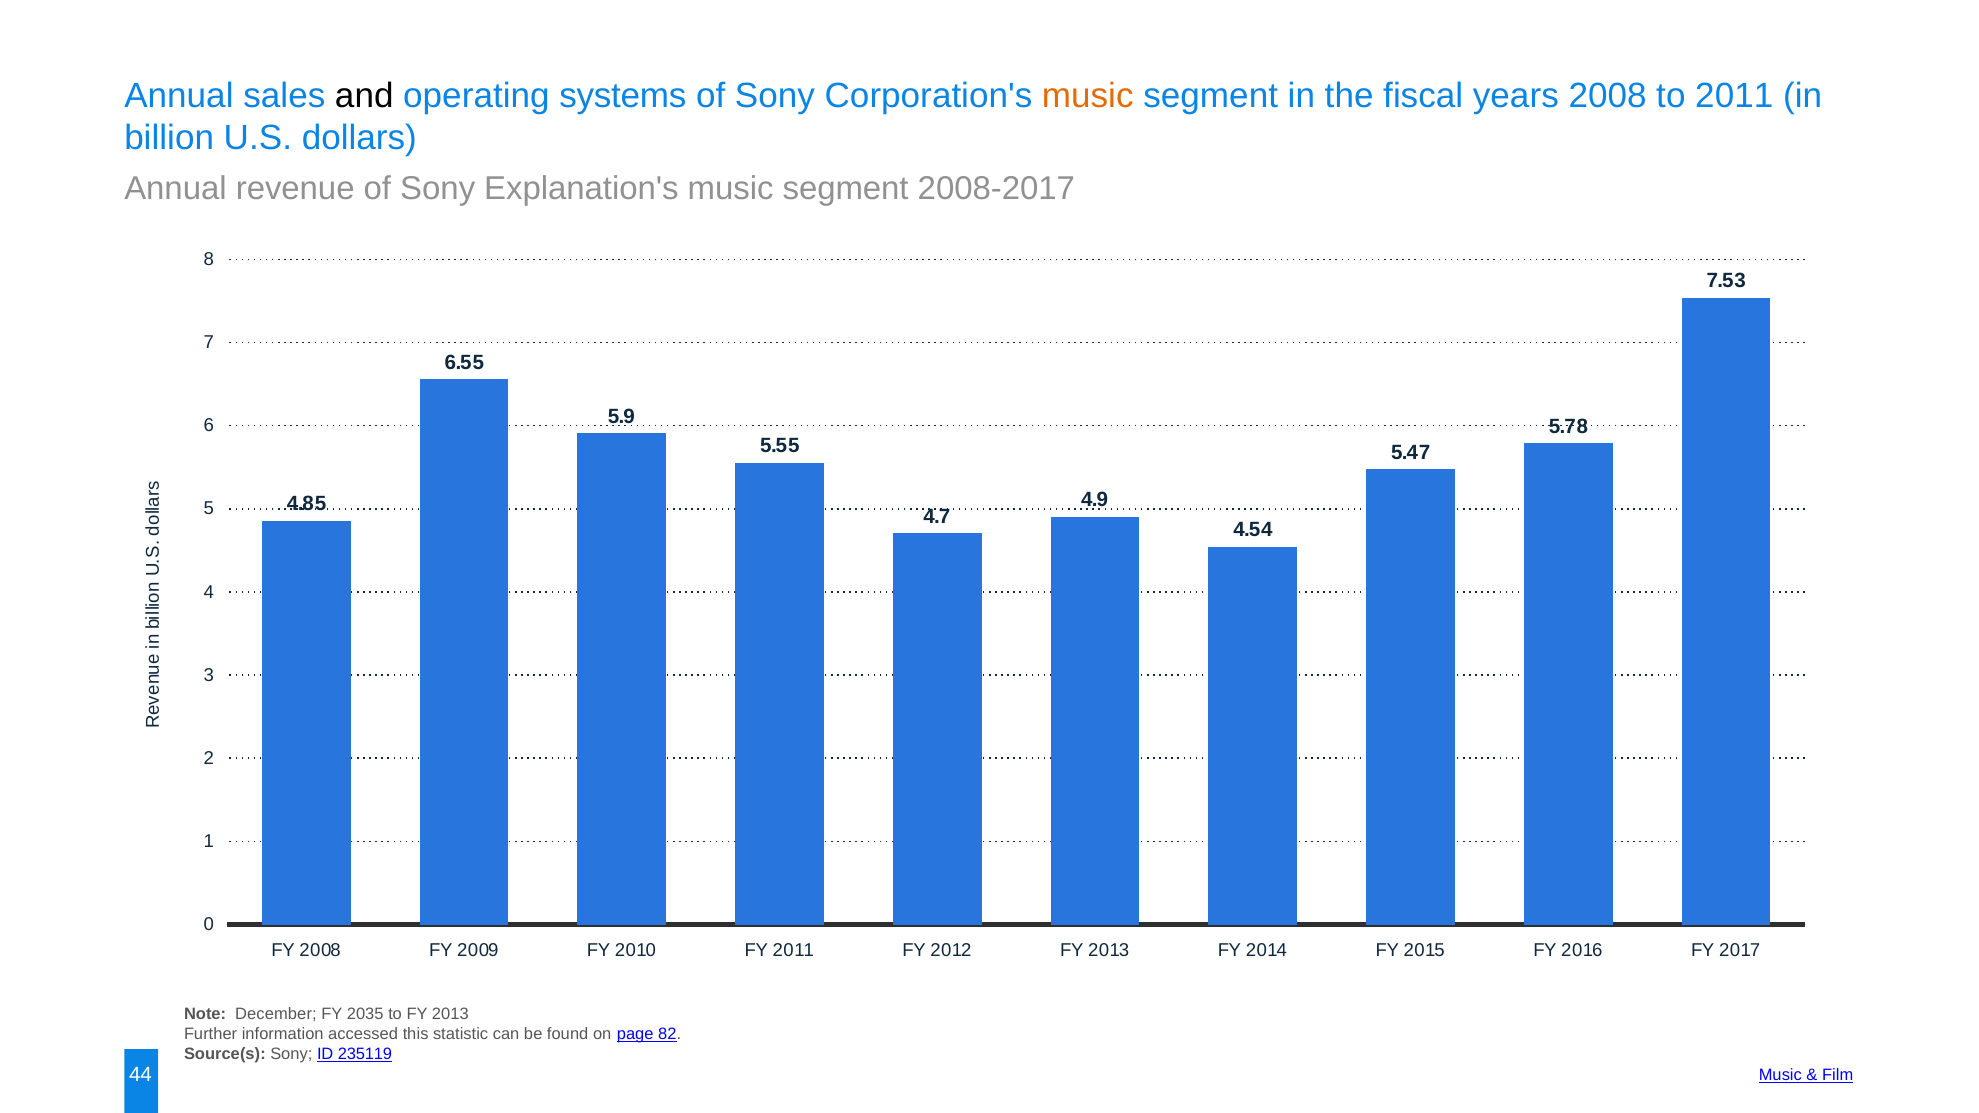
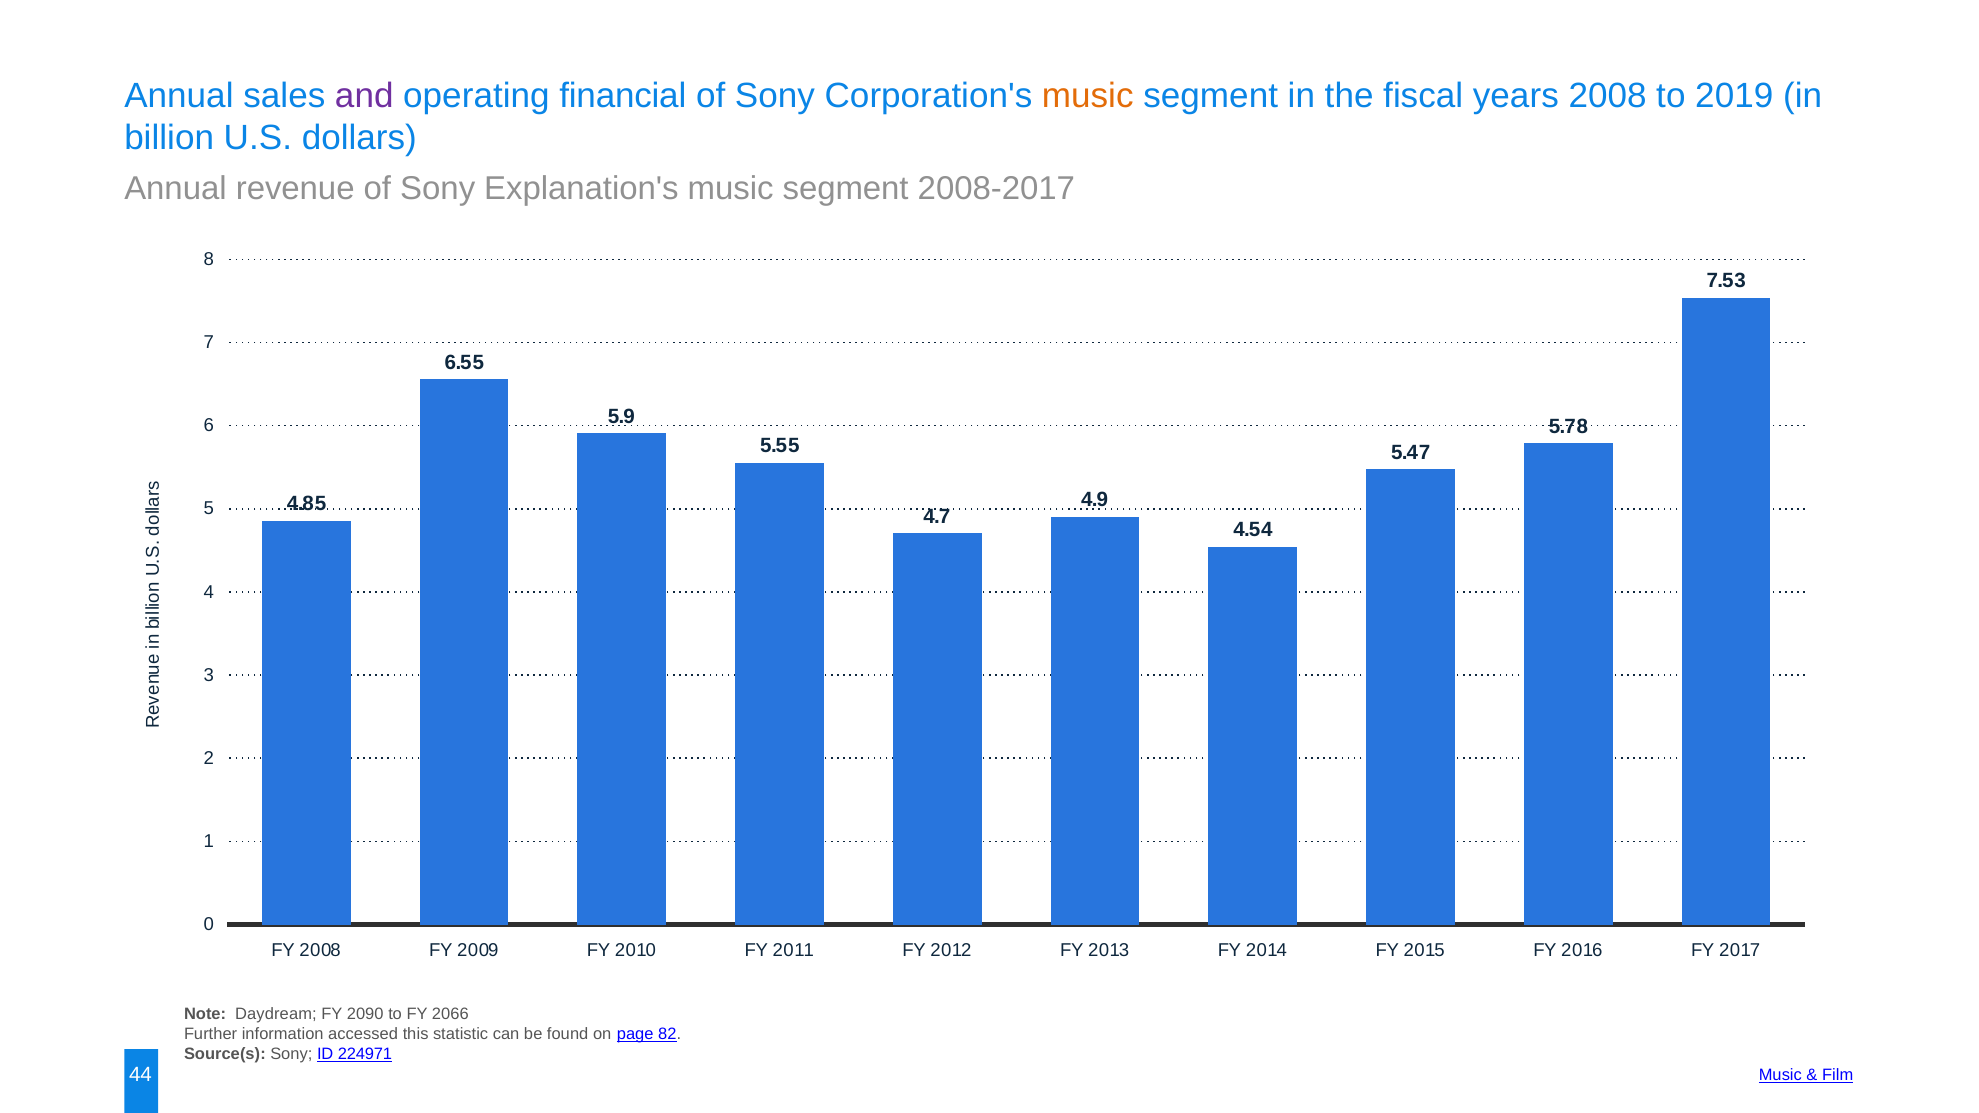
and colour: black -> purple (364, 96)
systems: systems -> financial (623, 96)
to 2011: 2011 -> 2019 (1734, 96)
December: December -> Daydream (276, 1014)
2035: 2035 -> 2090 (365, 1014)
to FY 2013: 2013 -> 2066 (450, 1014)
235119: 235119 -> 224971 (365, 1054)
